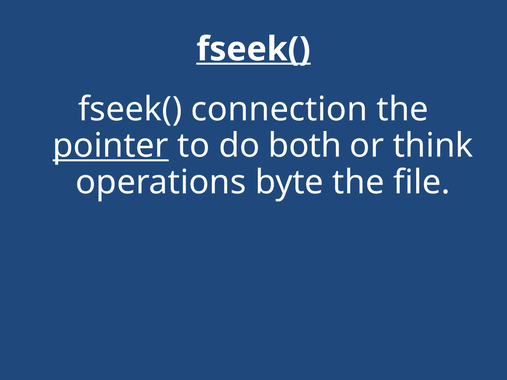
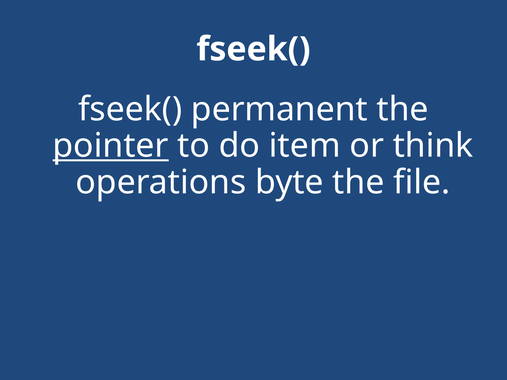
fseek( underline: present -> none (253, 49)
connection: connection -> permanent (279, 109)
both: both -> item (305, 146)
